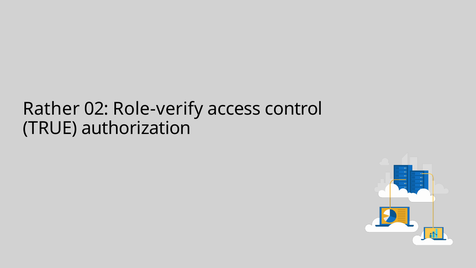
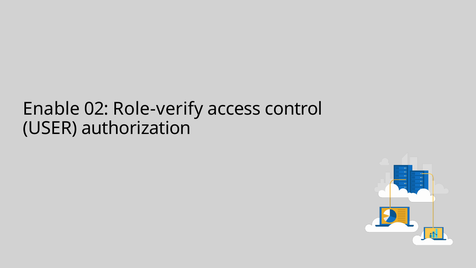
Rather: Rather -> Enable (51, 109)
TRUE: TRUE -> USER (50, 128)
